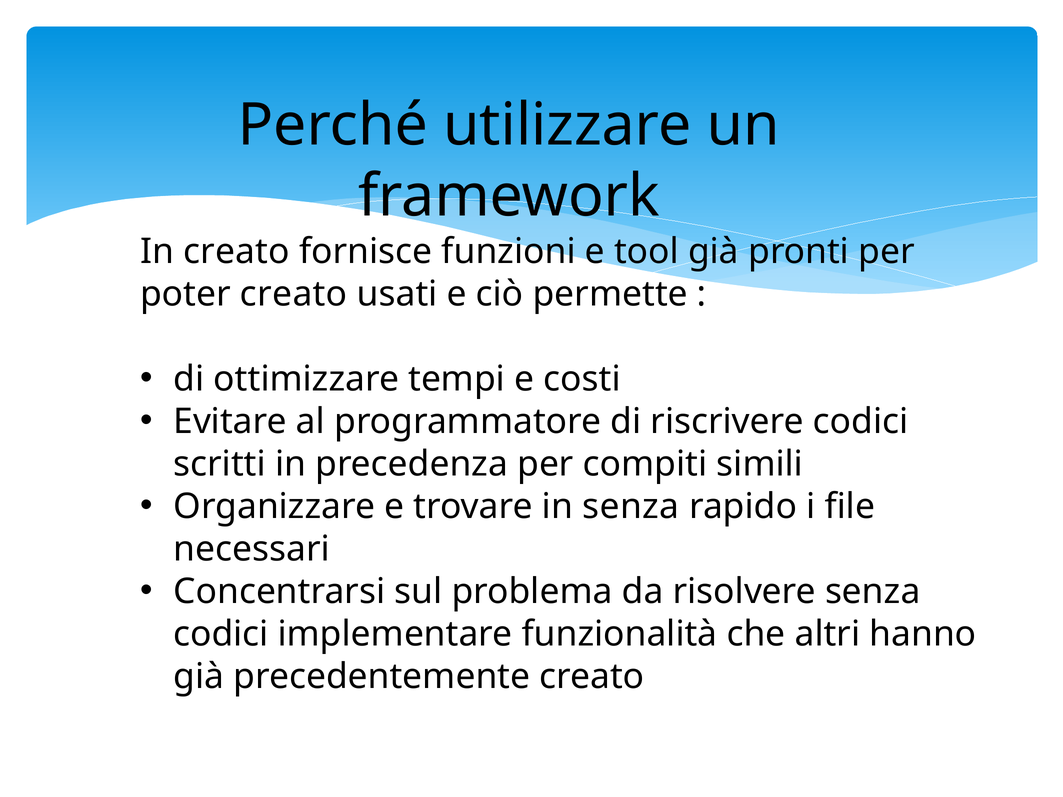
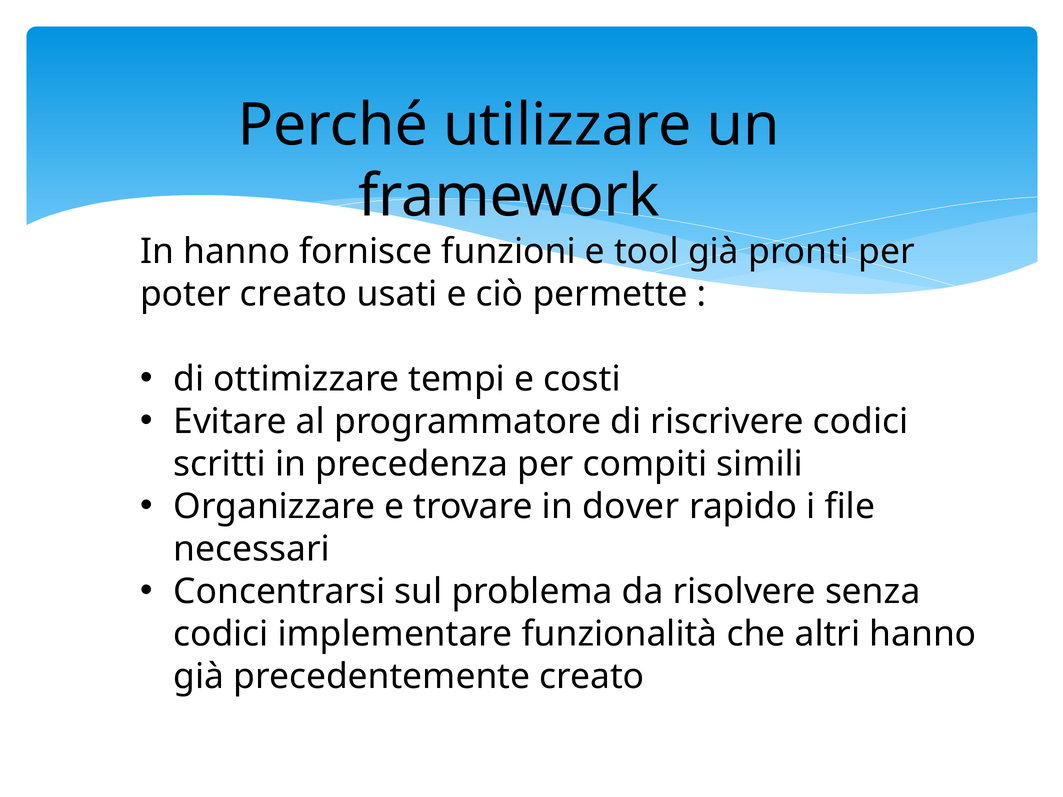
In creato: creato -> hanno (237, 252)
in senza: senza -> dover (631, 507)
